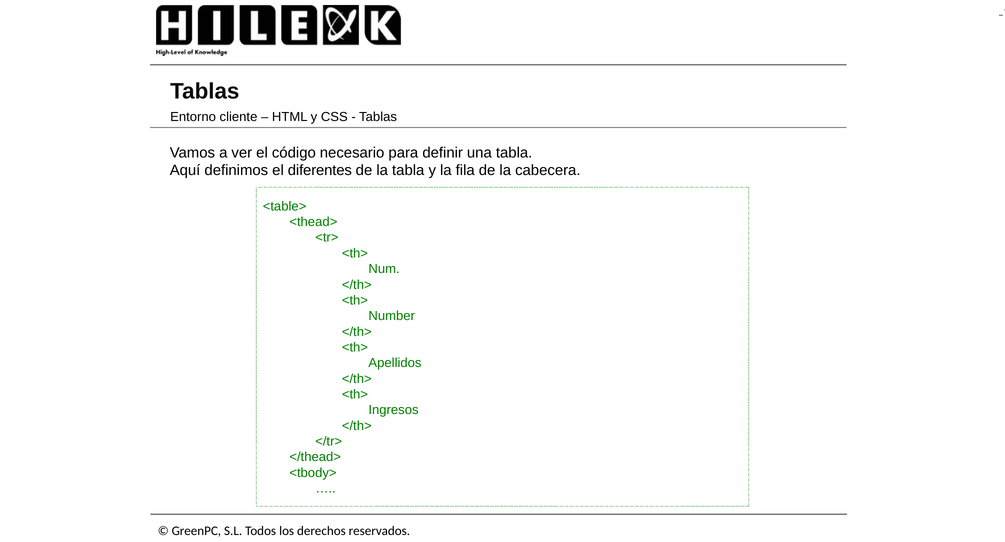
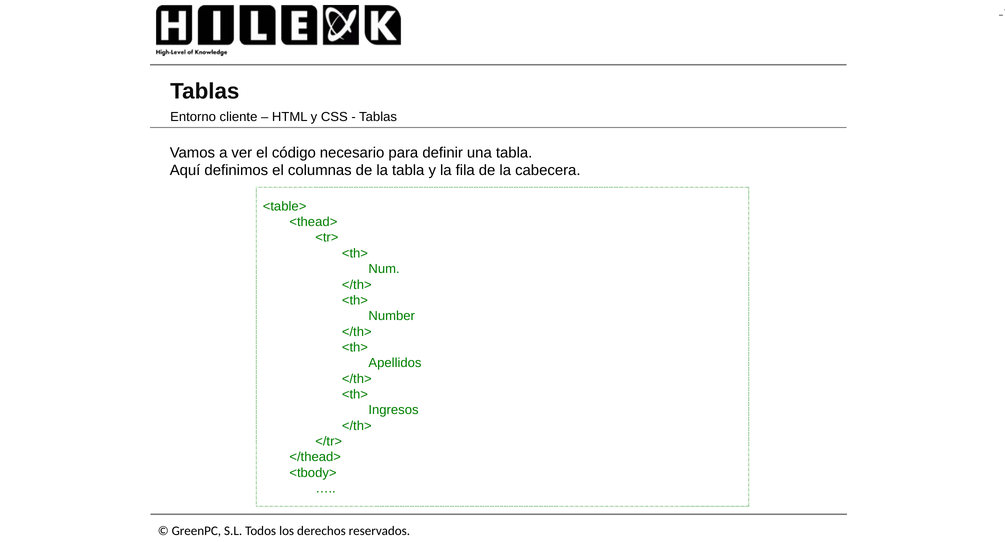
diferentes: diferentes -> columnas (320, 171)
